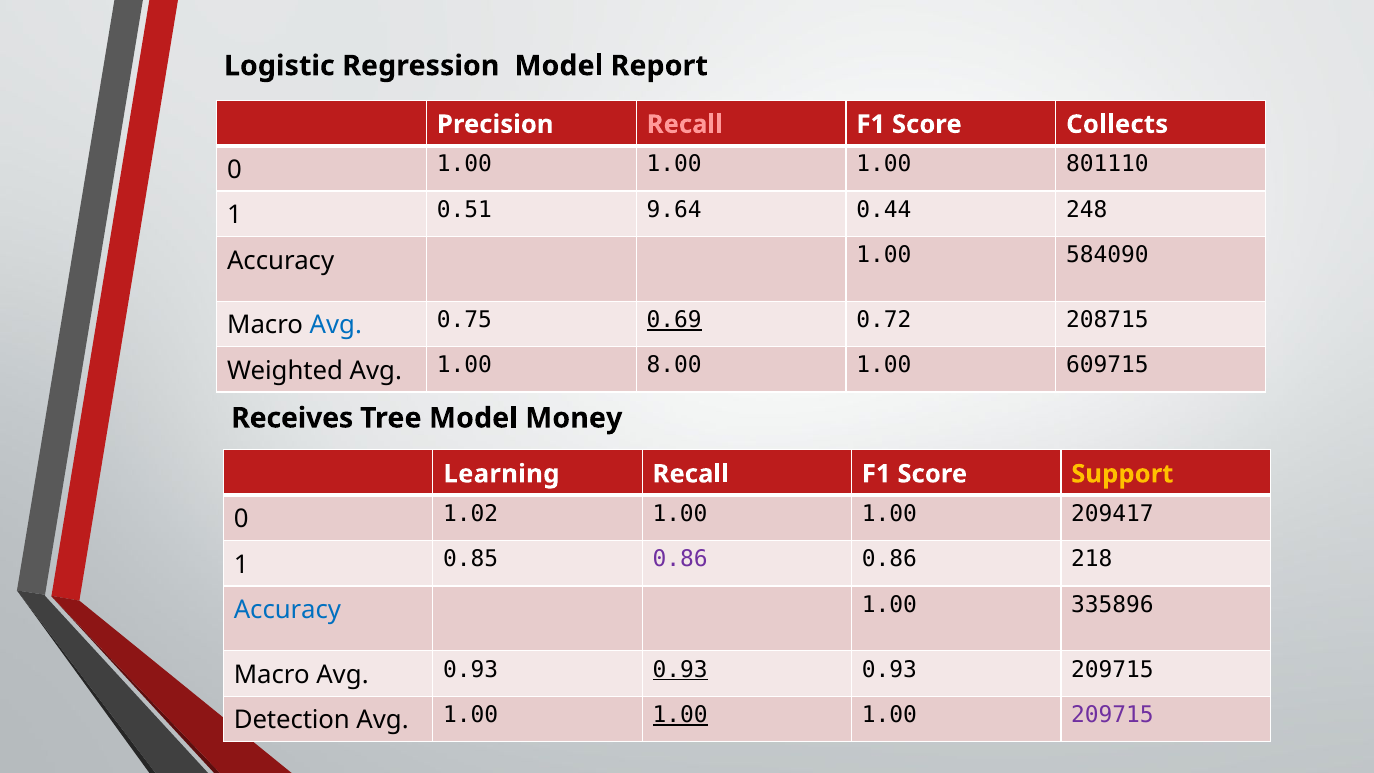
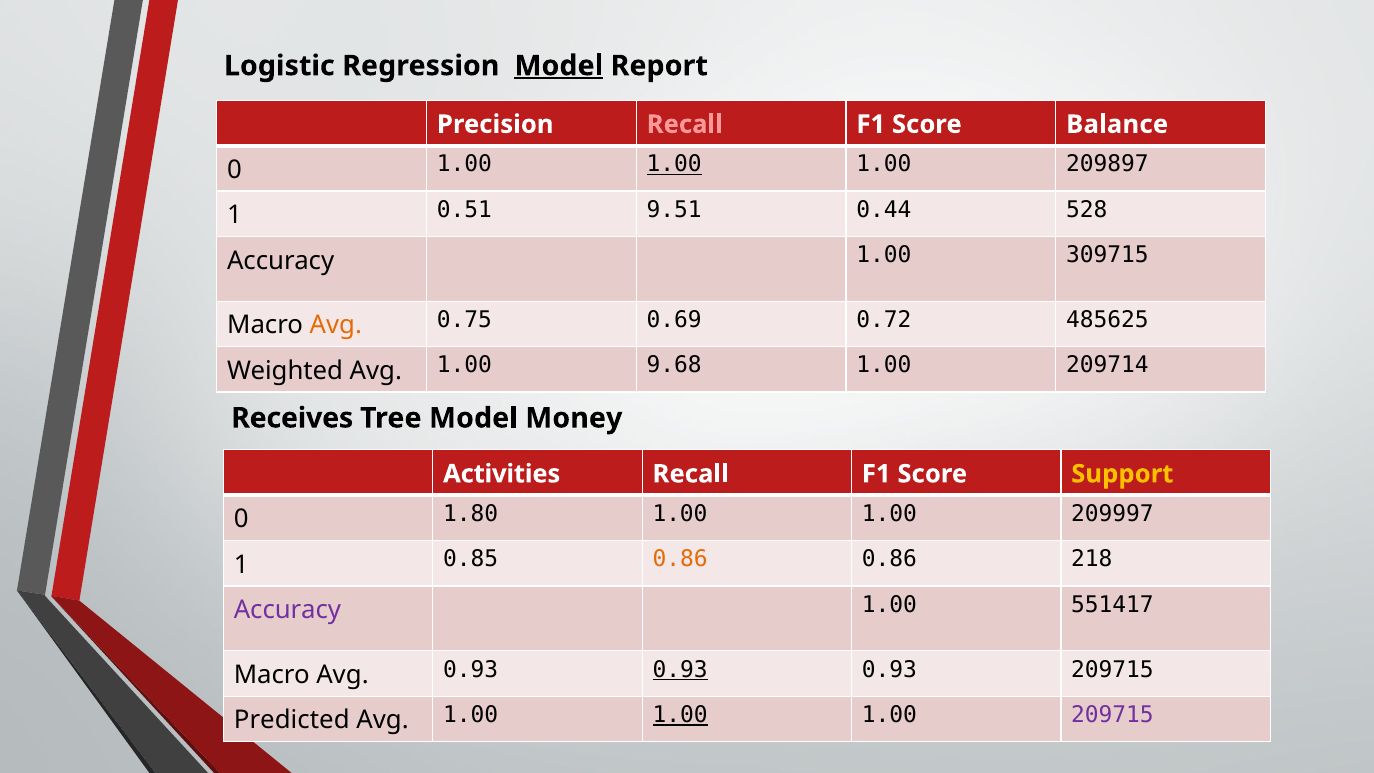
Model underline: none -> present (559, 66)
Collects: Collects -> Balance (1117, 124)
1.00 underline: none -> present (674, 164)
801110: 801110 -> 209897 (1107, 164)
9.64: 9.64 -> 9.51 (674, 210)
248: 248 -> 528 (1087, 210)
584090: 584090 -> 309715 (1107, 255)
Avg colour: blue -> orange (336, 325)
0.69 underline: present -> none (674, 320)
208715: 208715 -> 485625 (1107, 320)
8.00: 8.00 -> 9.68 (674, 365)
609715: 609715 -> 209714 (1107, 365)
Learning: Learning -> Activities (502, 474)
1.02: 1.02 -> 1.80 (471, 514)
209417: 209417 -> 209997 (1112, 514)
0.86 colour: purple -> orange (680, 559)
Accuracy colour: blue -> purple (287, 610)
335896: 335896 -> 551417 (1112, 605)
Detection: Detection -> Predicted (292, 720)
